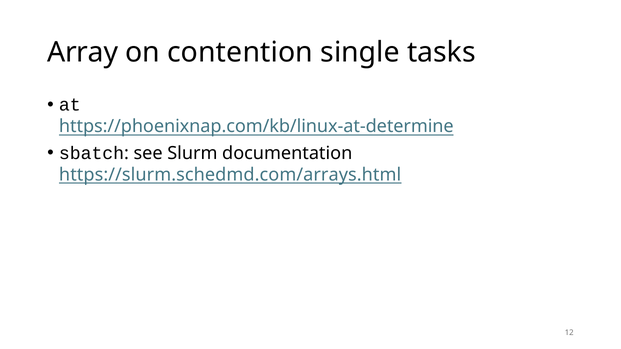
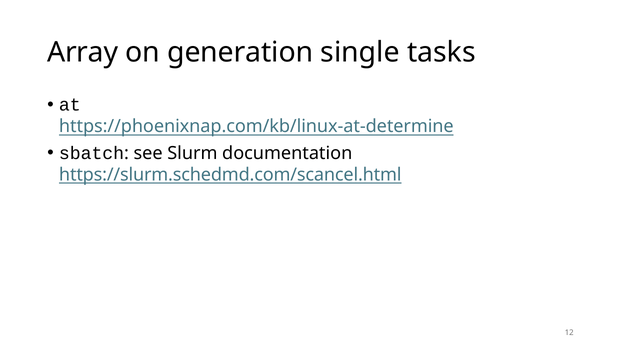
contention: contention -> generation (240, 52)
https://slurm.schedmd.com/arrays.html: https://slurm.schedmd.com/arrays.html -> https://slurm.schedmd.com/scancel.html (230, 175)
